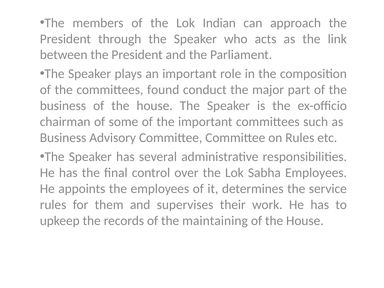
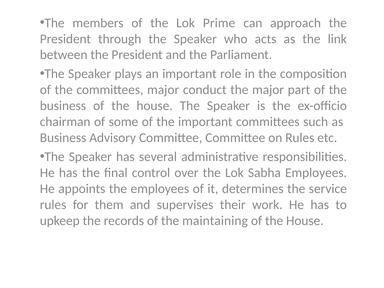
Indian: Indian -> Prime (219, 23)
committees found: found -> major (163, 90)
